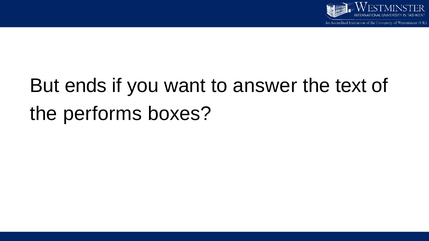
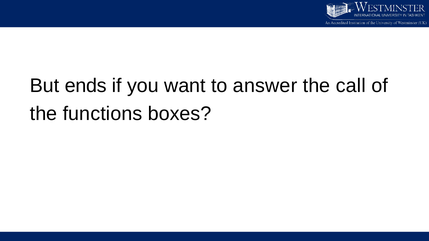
text: text -> call (351, 86)
performs: performs -> functions (103, 114)
